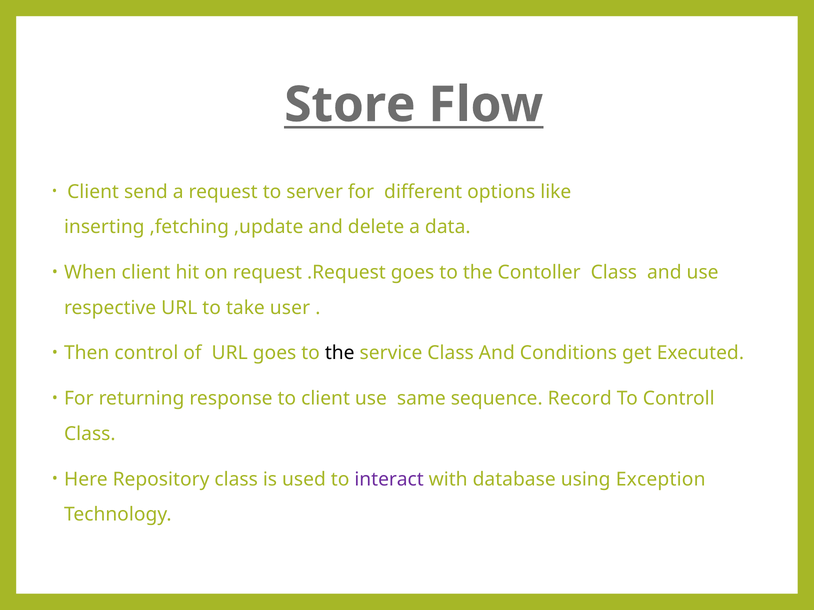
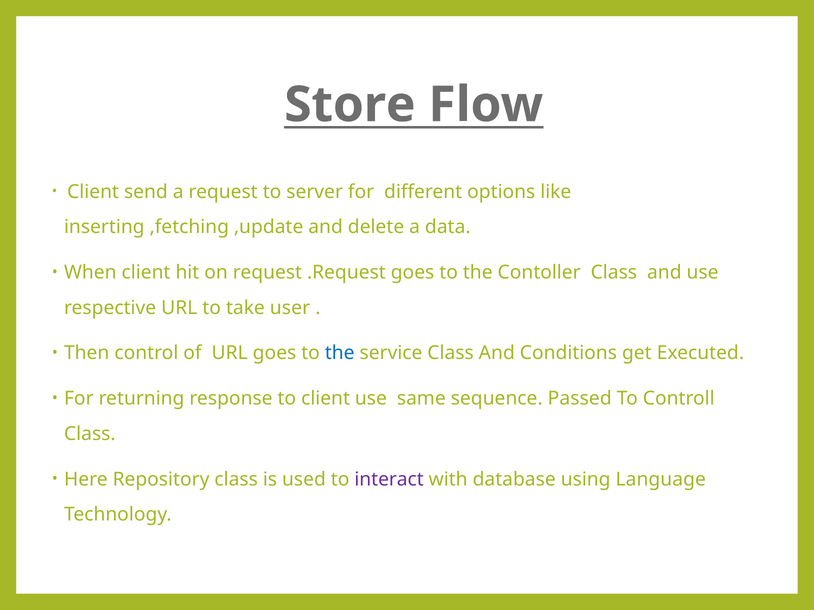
the colour: black -> blue (340, 353)
Record: Record -> Passed (580, 399)
Exception: Exception -> Language (661, 480)
